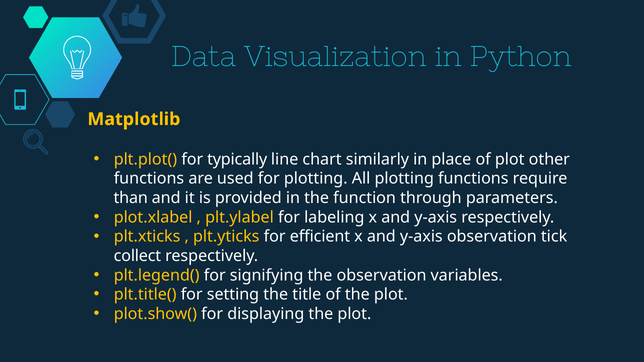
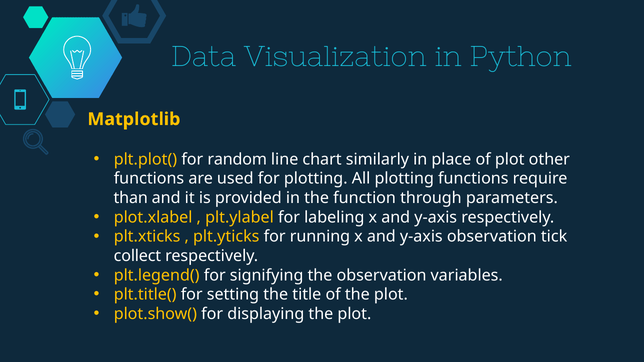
typically: typically -> random (237, 159)
efficient: efficient -> running (320, 237)
